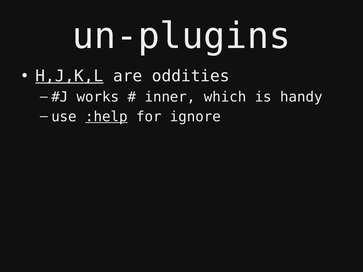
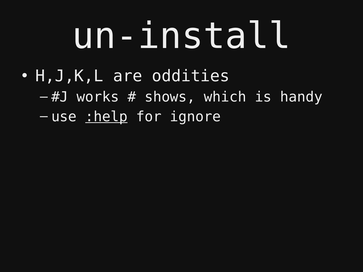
un-plugins: un-plugins -> un-install (182, 36)
H,J,K,L underline: present -> none (69, 76)
inner: inner -> shows (170, 97)
